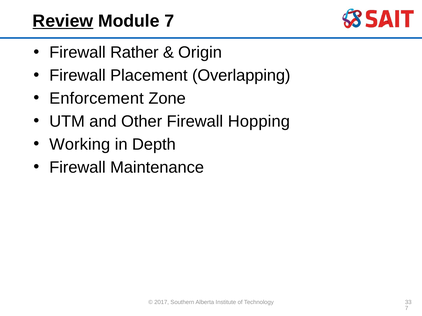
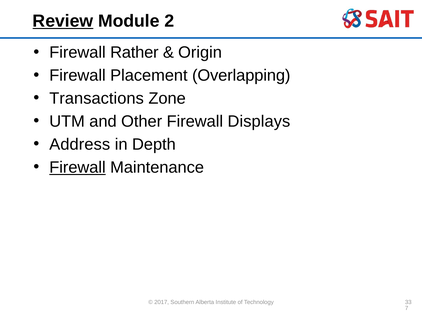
Module 7: 7 -> 2 (169, 21)
Enforcement: Enforcement -> Transactions (97, 99)
Hopping: Hopping -> Displays (259, 122)
Working: Working -> Address (80, 145)
Firewall underline: none -> present (77, 168)
